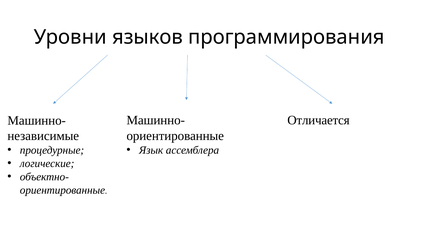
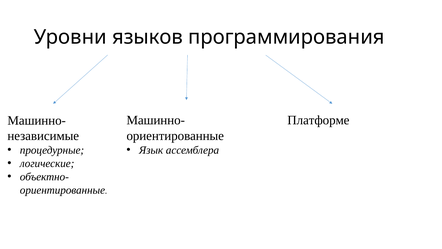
Отличается: Отличается -> Платформе (318, 120)
